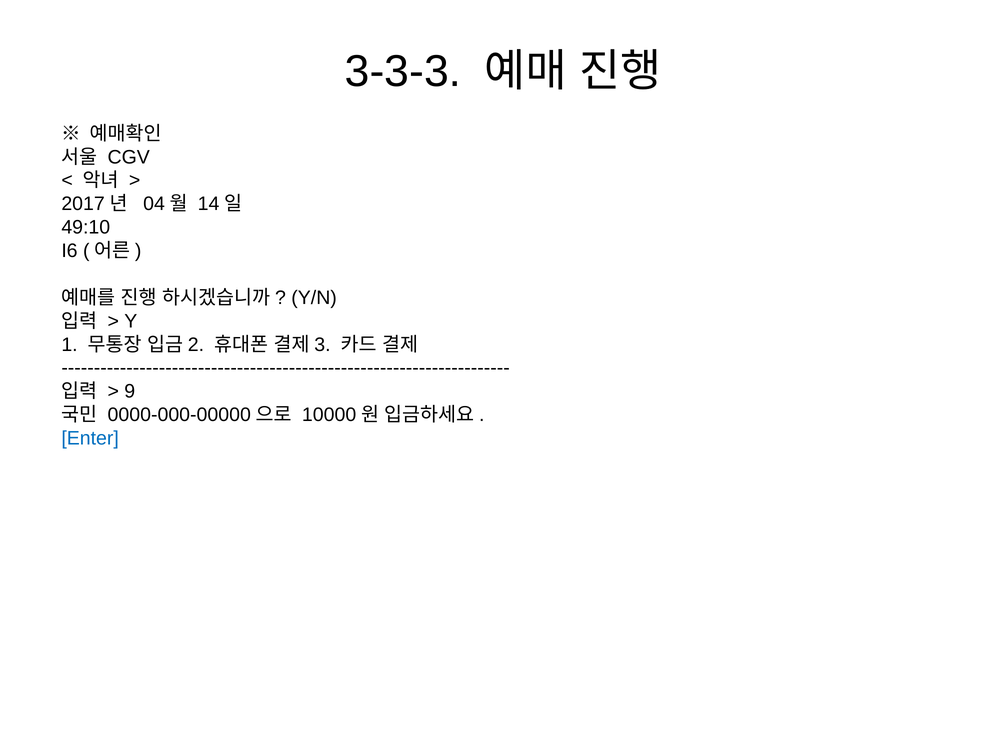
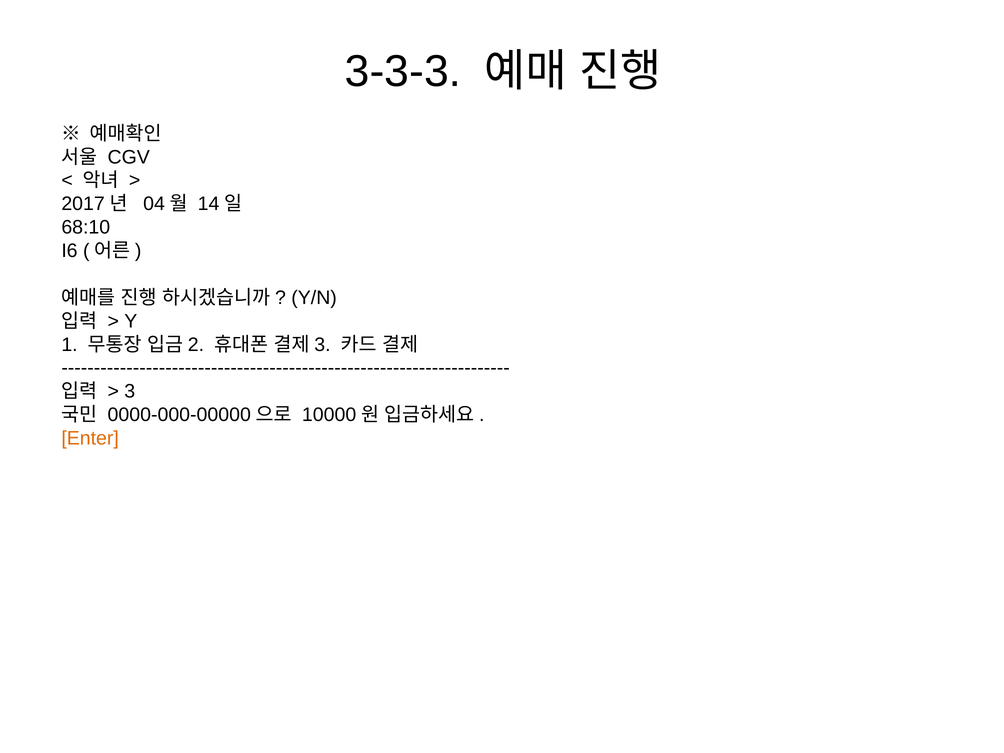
49:10: 49:10 -> 68:10 (86, 227)
9: 9 -> 3 (130, 391)
Enter colour: blue -> orange (90, 438)
